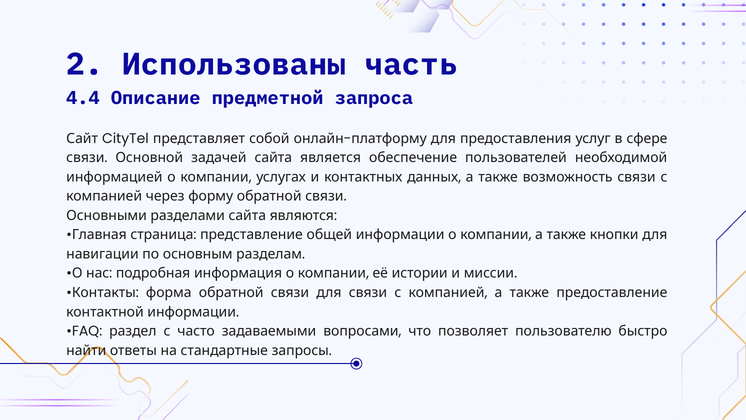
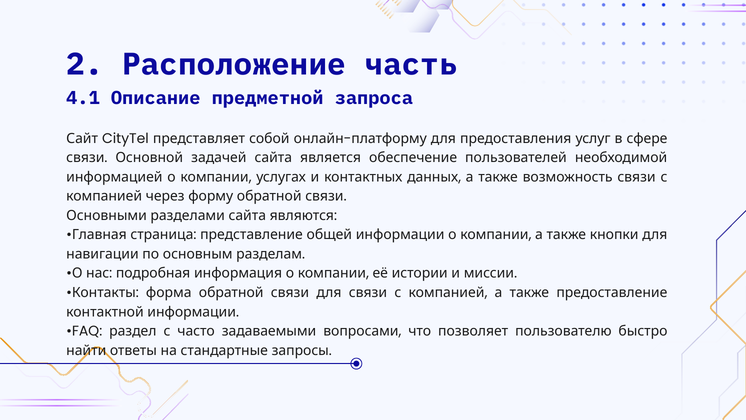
Использованы: Использованы -> Расположение (234, 65)
4.4: 4.4 -> 4.1 (83, 98)
